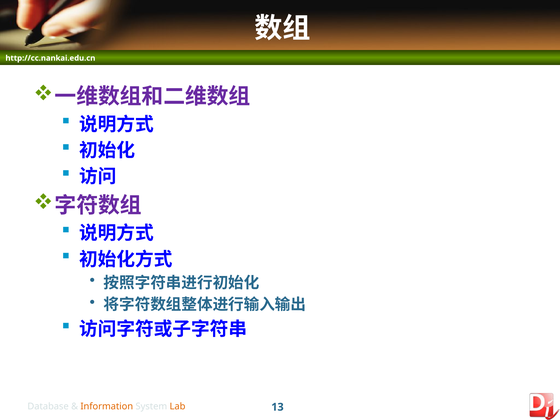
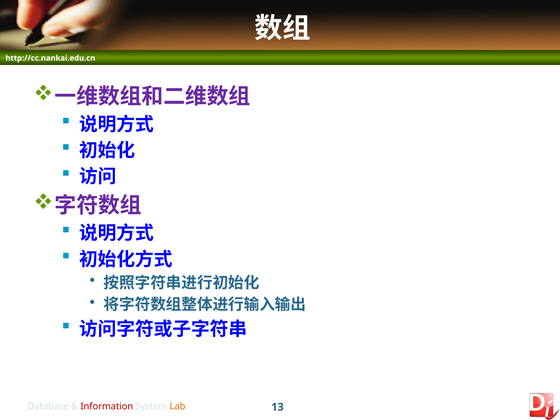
Information colour: orange -> red (107, 406)
